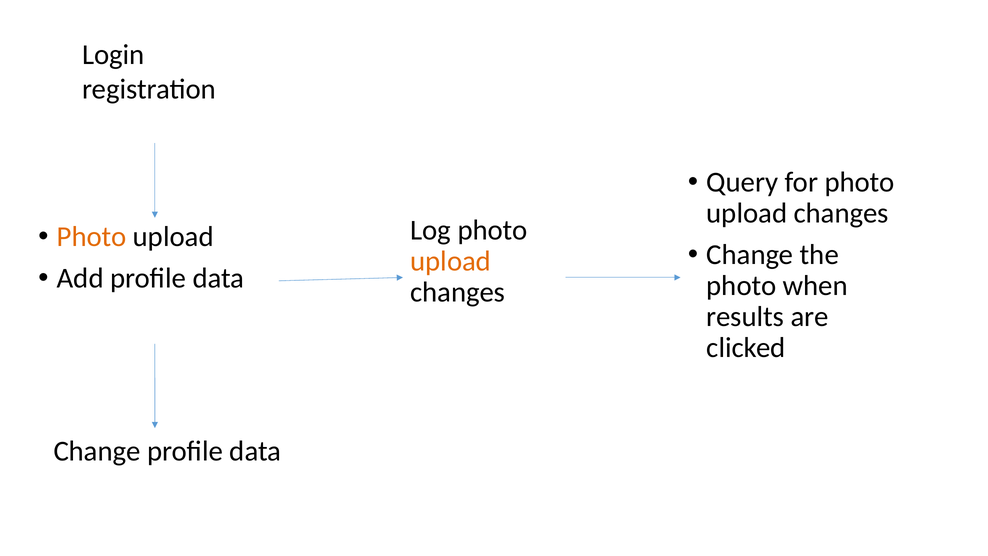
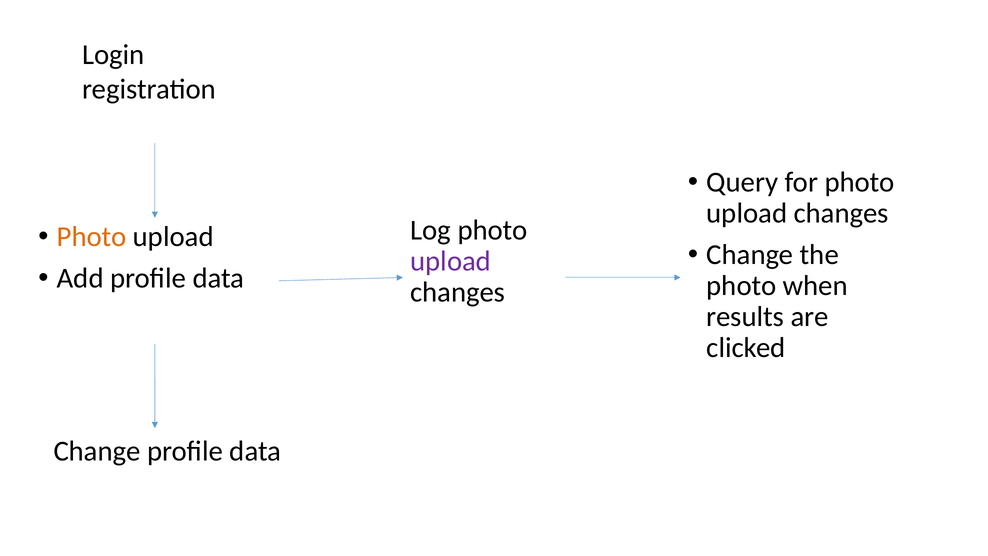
upload colour: orange -> purple (451, 261)
